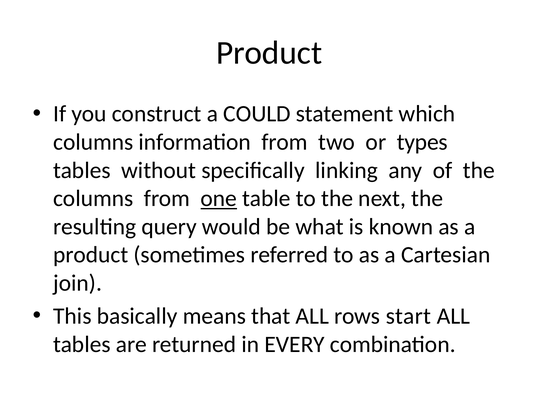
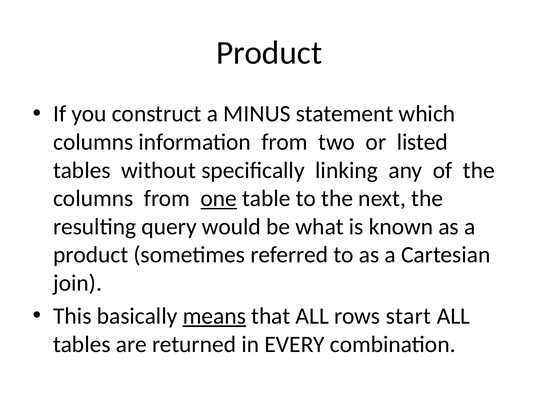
COULD: COULD -> MINUS (257, 114)
types: types -> listed (422, 142)
means underline: none -> present (214, 316)
